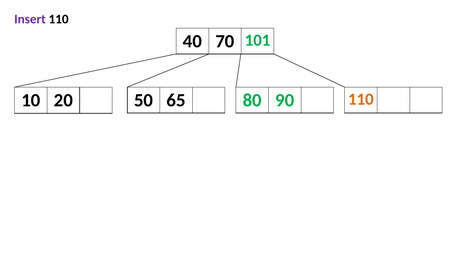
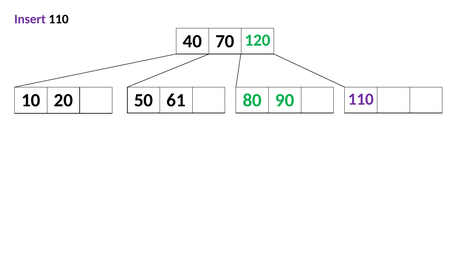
101: 101 -> 120 (258, 40)
65: 65 -> 61 (176, 101)
110 colour: orange -> purple (361, 99)
